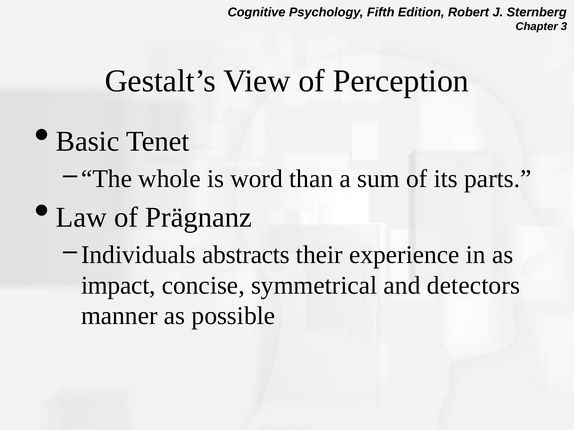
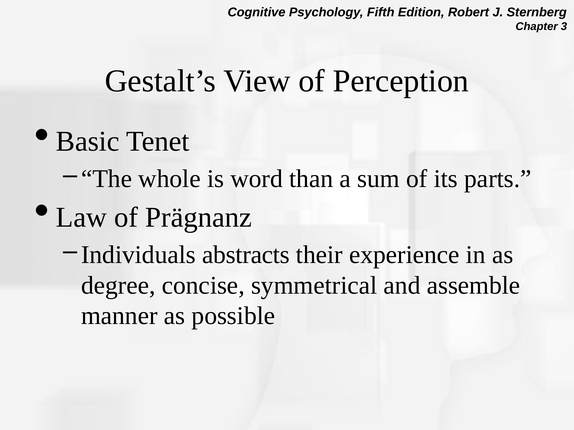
impact: impact -> degree (118, 286)
detectors: detectors -> assemble (474, 286)
